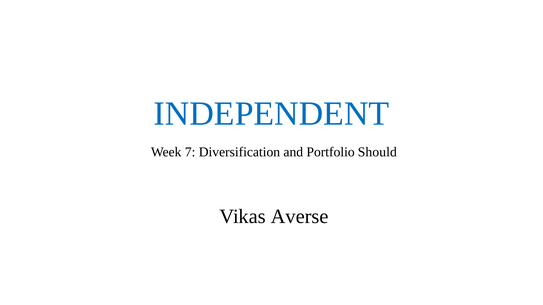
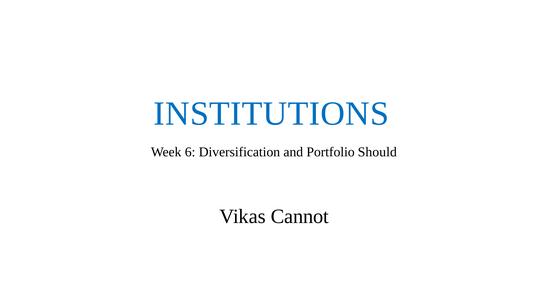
INDEPENDENT: INDEPENDENT -> INSTITUTIONS (271, 114)
7: 7 -> 6 (190, 152)
Averse: Averse -> Cannot (300, 217)
